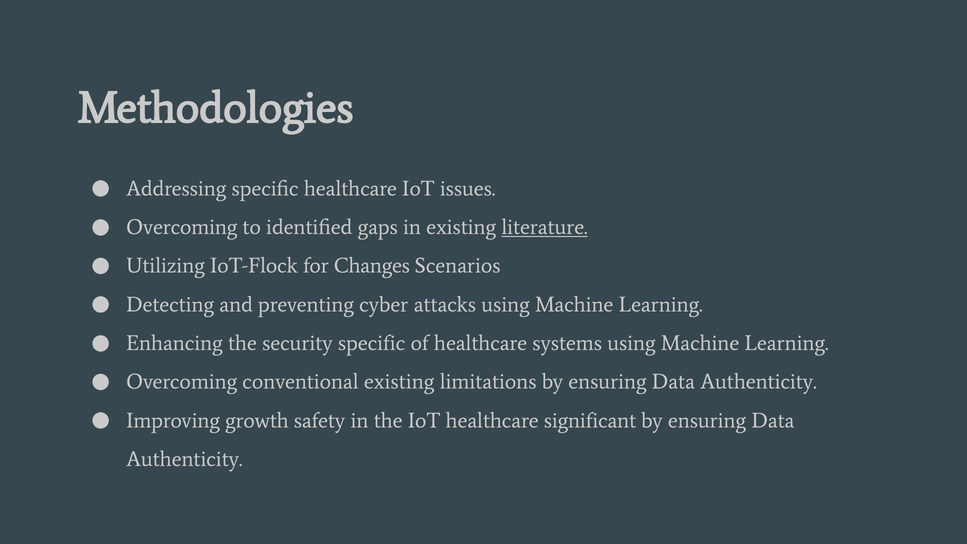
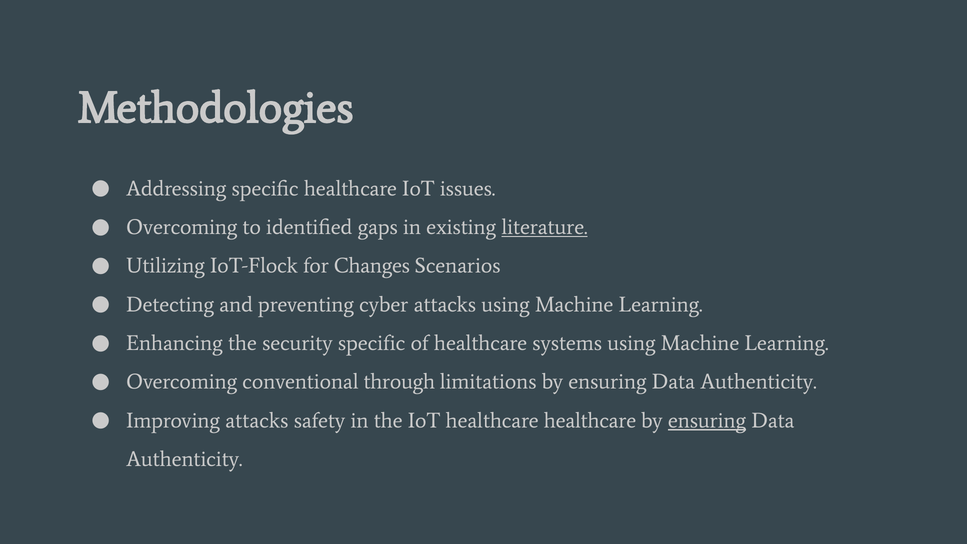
conventional existing: existing -> through (399, 382)
Improving growth: growth -> attacks (257, 420)
healthcare significant: significant -> healthcare (590, 420)
ensuring underline: none -> present (707, 420)
